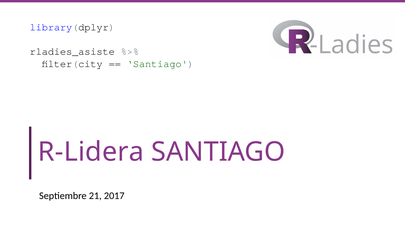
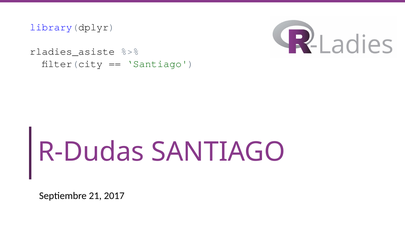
R-Lidera: R-Lidera -> R-Dudas (91, 152)
